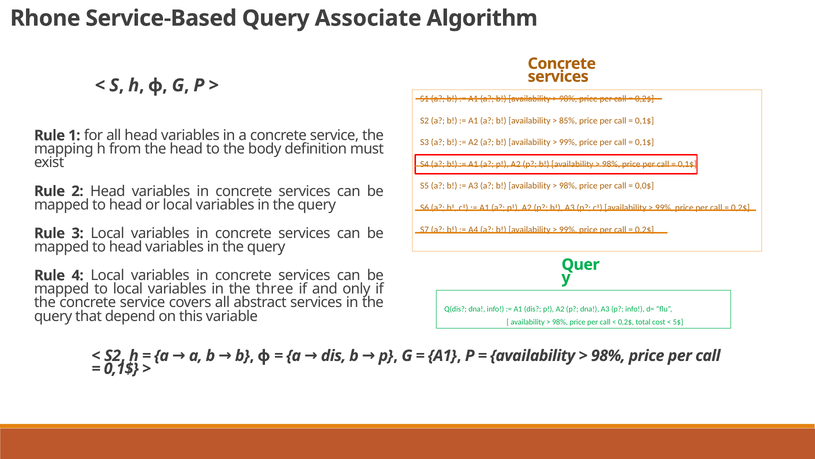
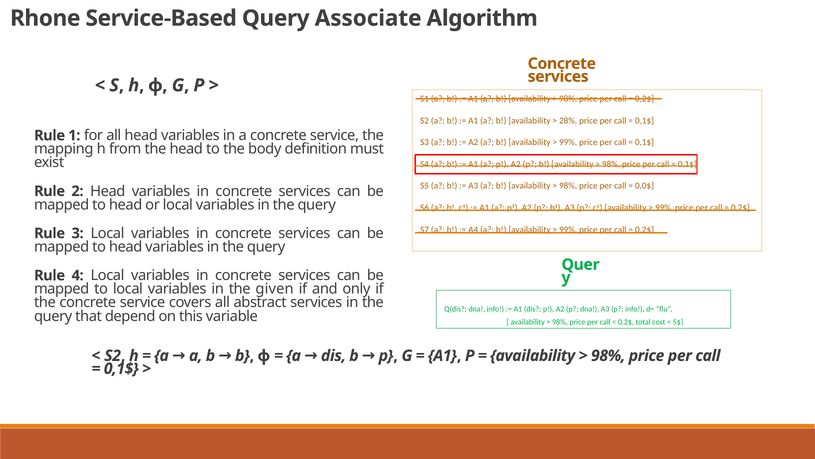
85%: 85% -> 28% (568, 120)
three: three -> given (275, 289)
